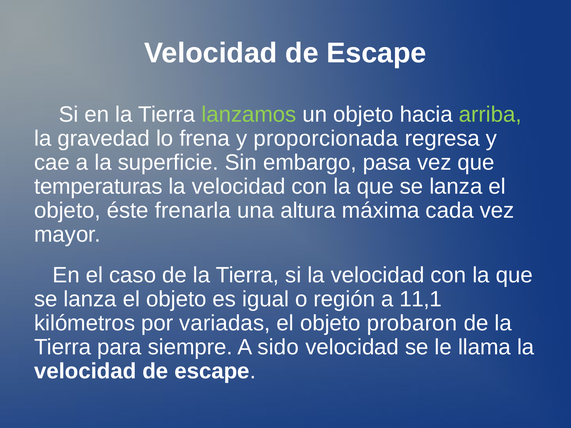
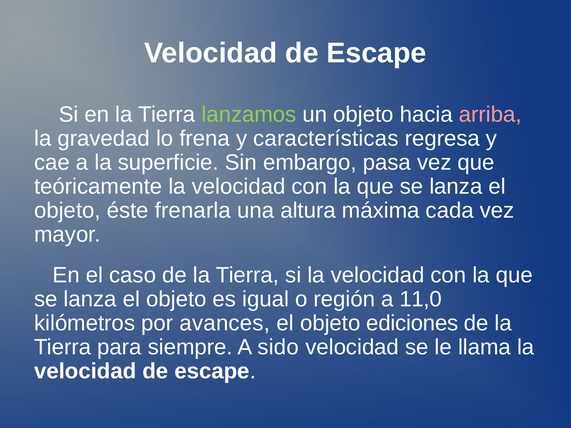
arriba colour: light green -> pink (490, 115)
proporcionada: proporcionada -> características (326, 139)
temperaturas: temperaturas -> teóricamente (98, 187)
11,1: 11,1 -> 11,0 (421, 299)
variadas: variadas -> avances (225, 323)
probaron: probaron -> ediciones (412, 323)
